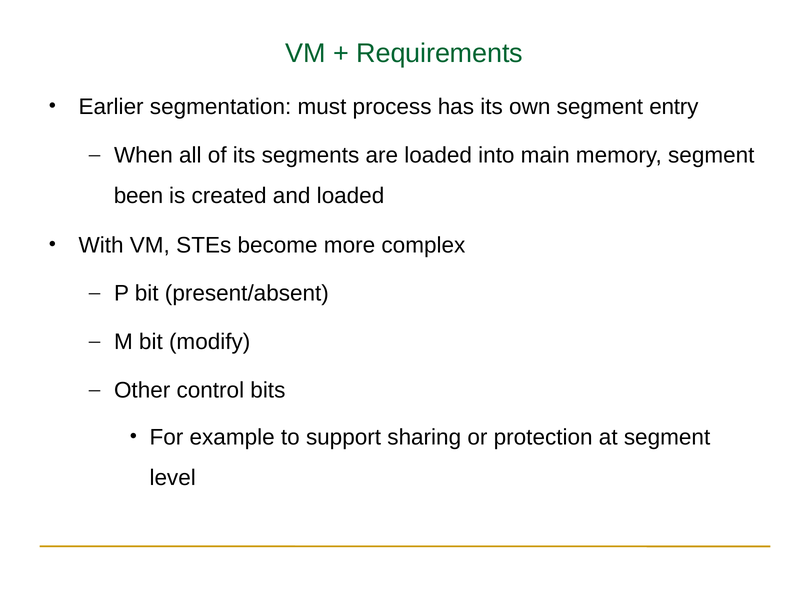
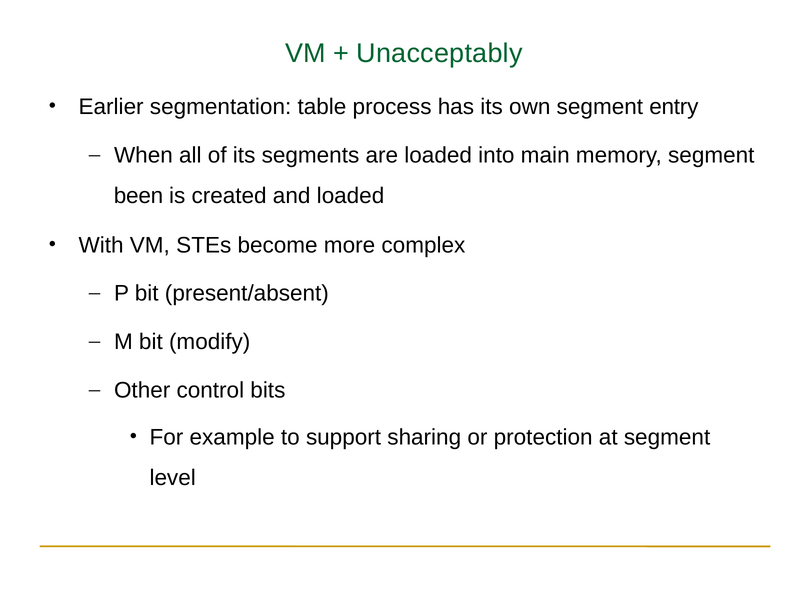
Requirements: Requirements -> Unacceptably (439, 54)
must: must -> table (322, 107)
